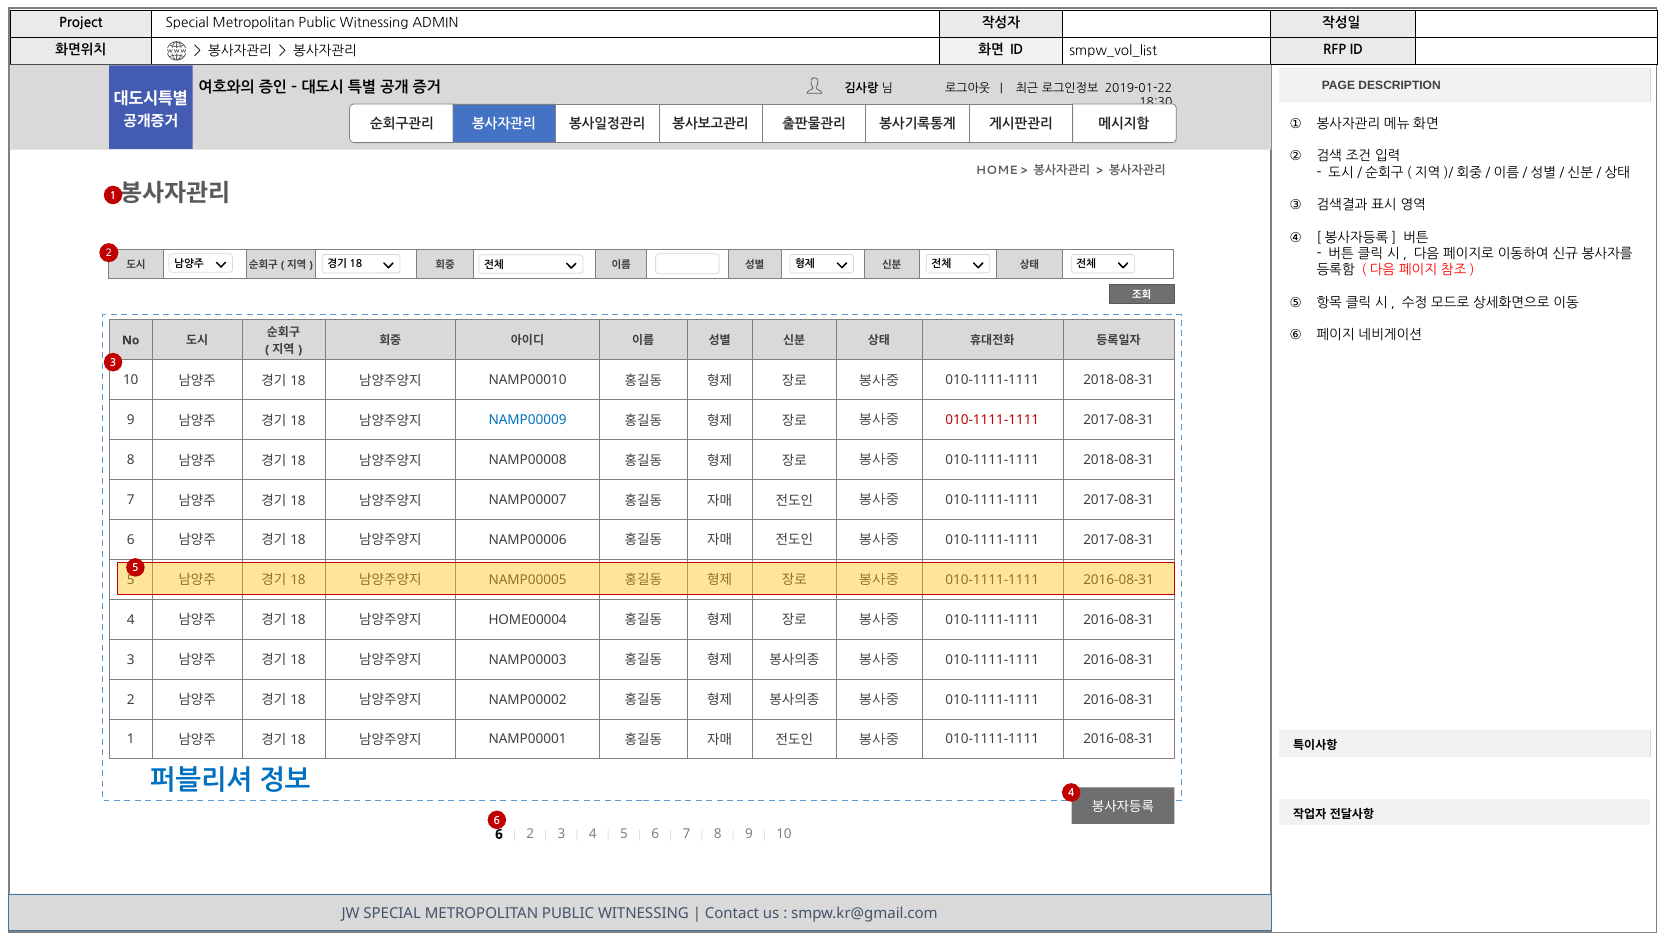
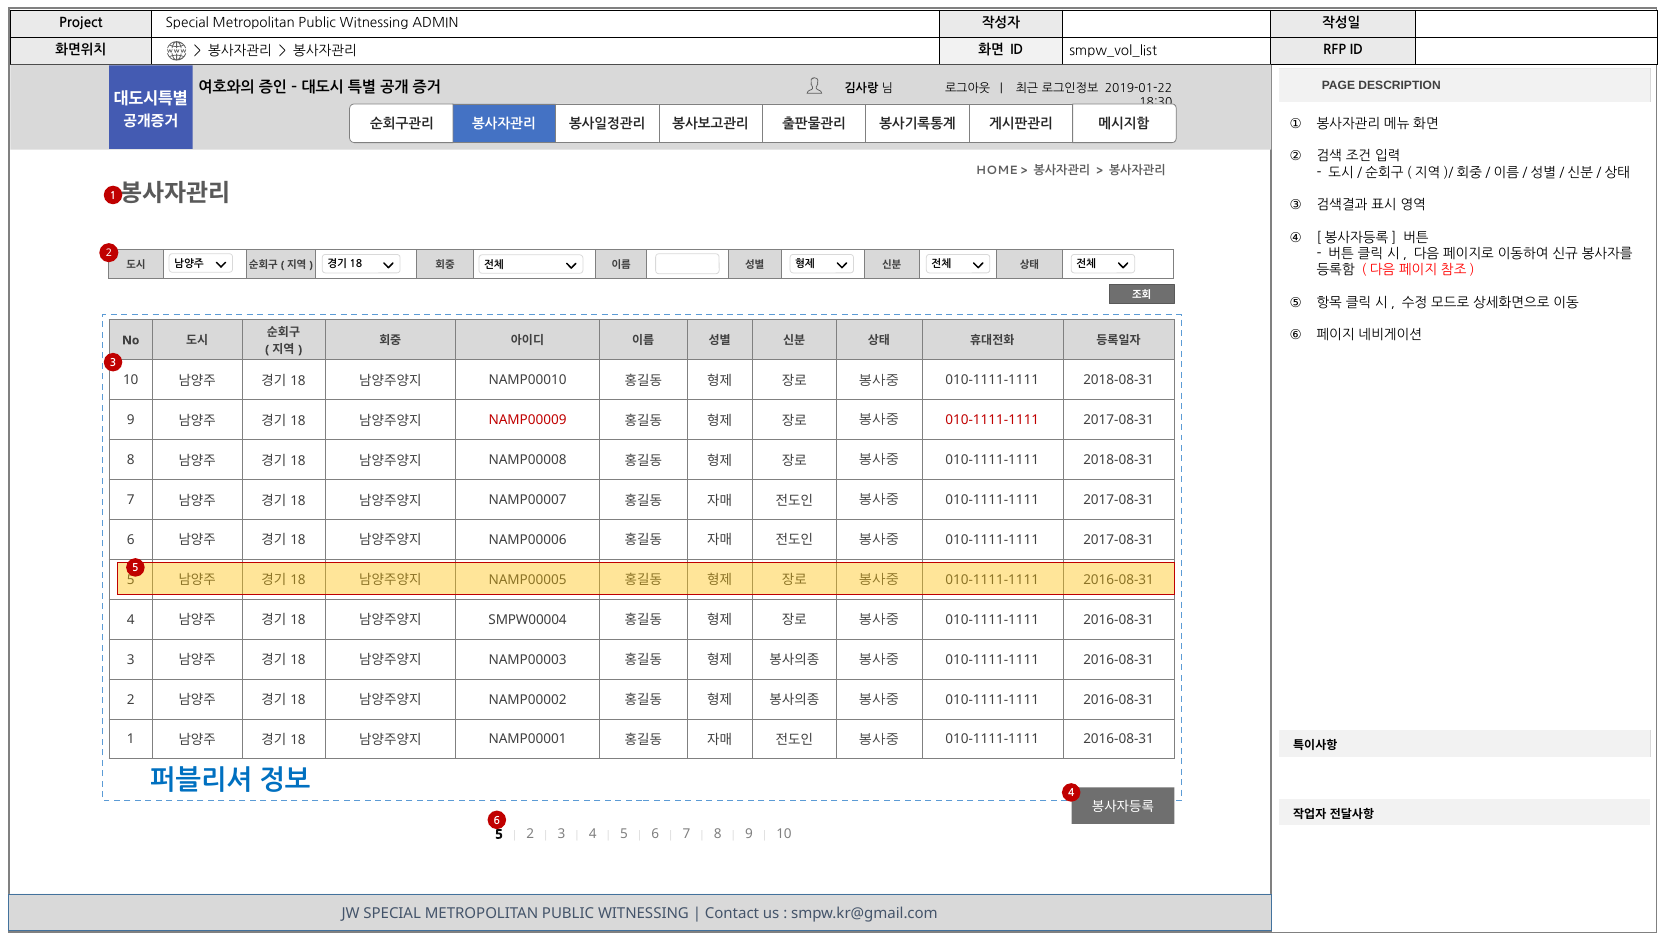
NAMP00009 colour: blue -> red (528, 420)
HOME00004: HOME00004 -> SMPW00004 (528, 620)
6: 6 -> 5 (499, 834)
